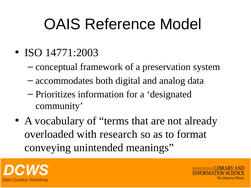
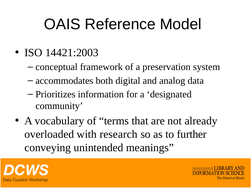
14771:2003: 14771:2003 -> 14421:2003 (72, 53)
format: format -> further (192, 134)
